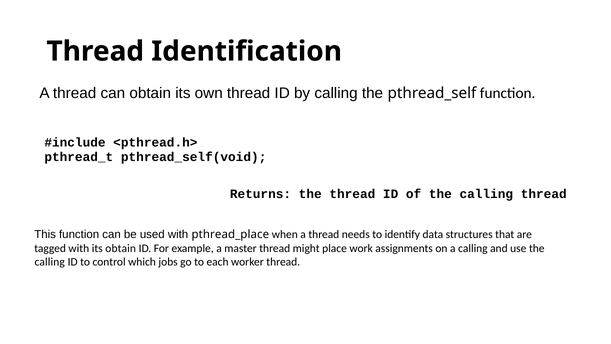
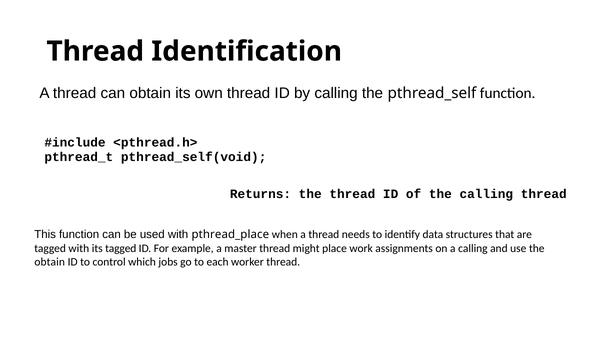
its obtain: obtain -> tagged (121, 248)
calling: calling -> obtain (50, 262)
